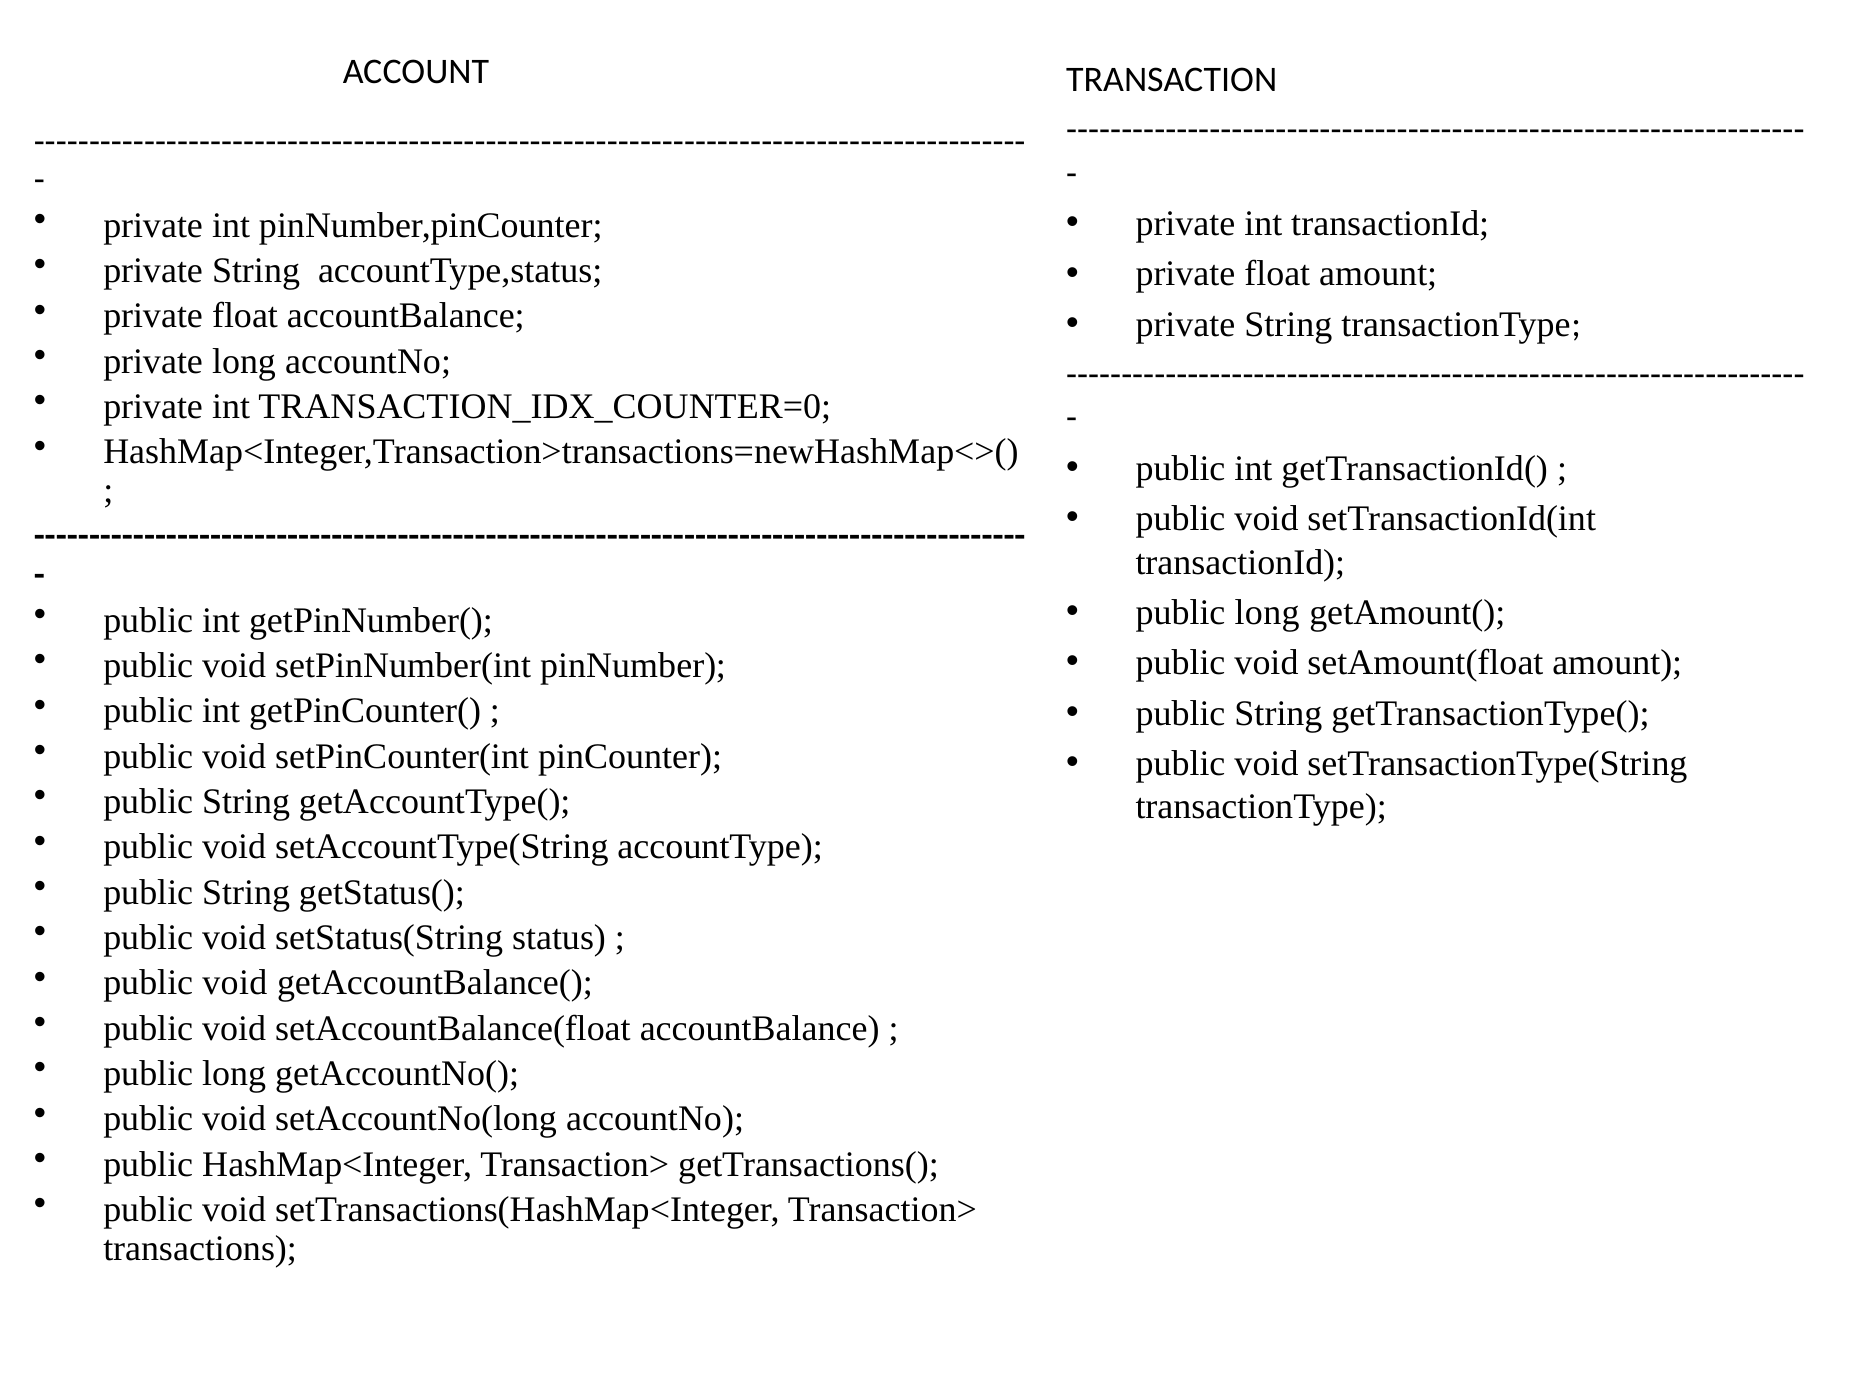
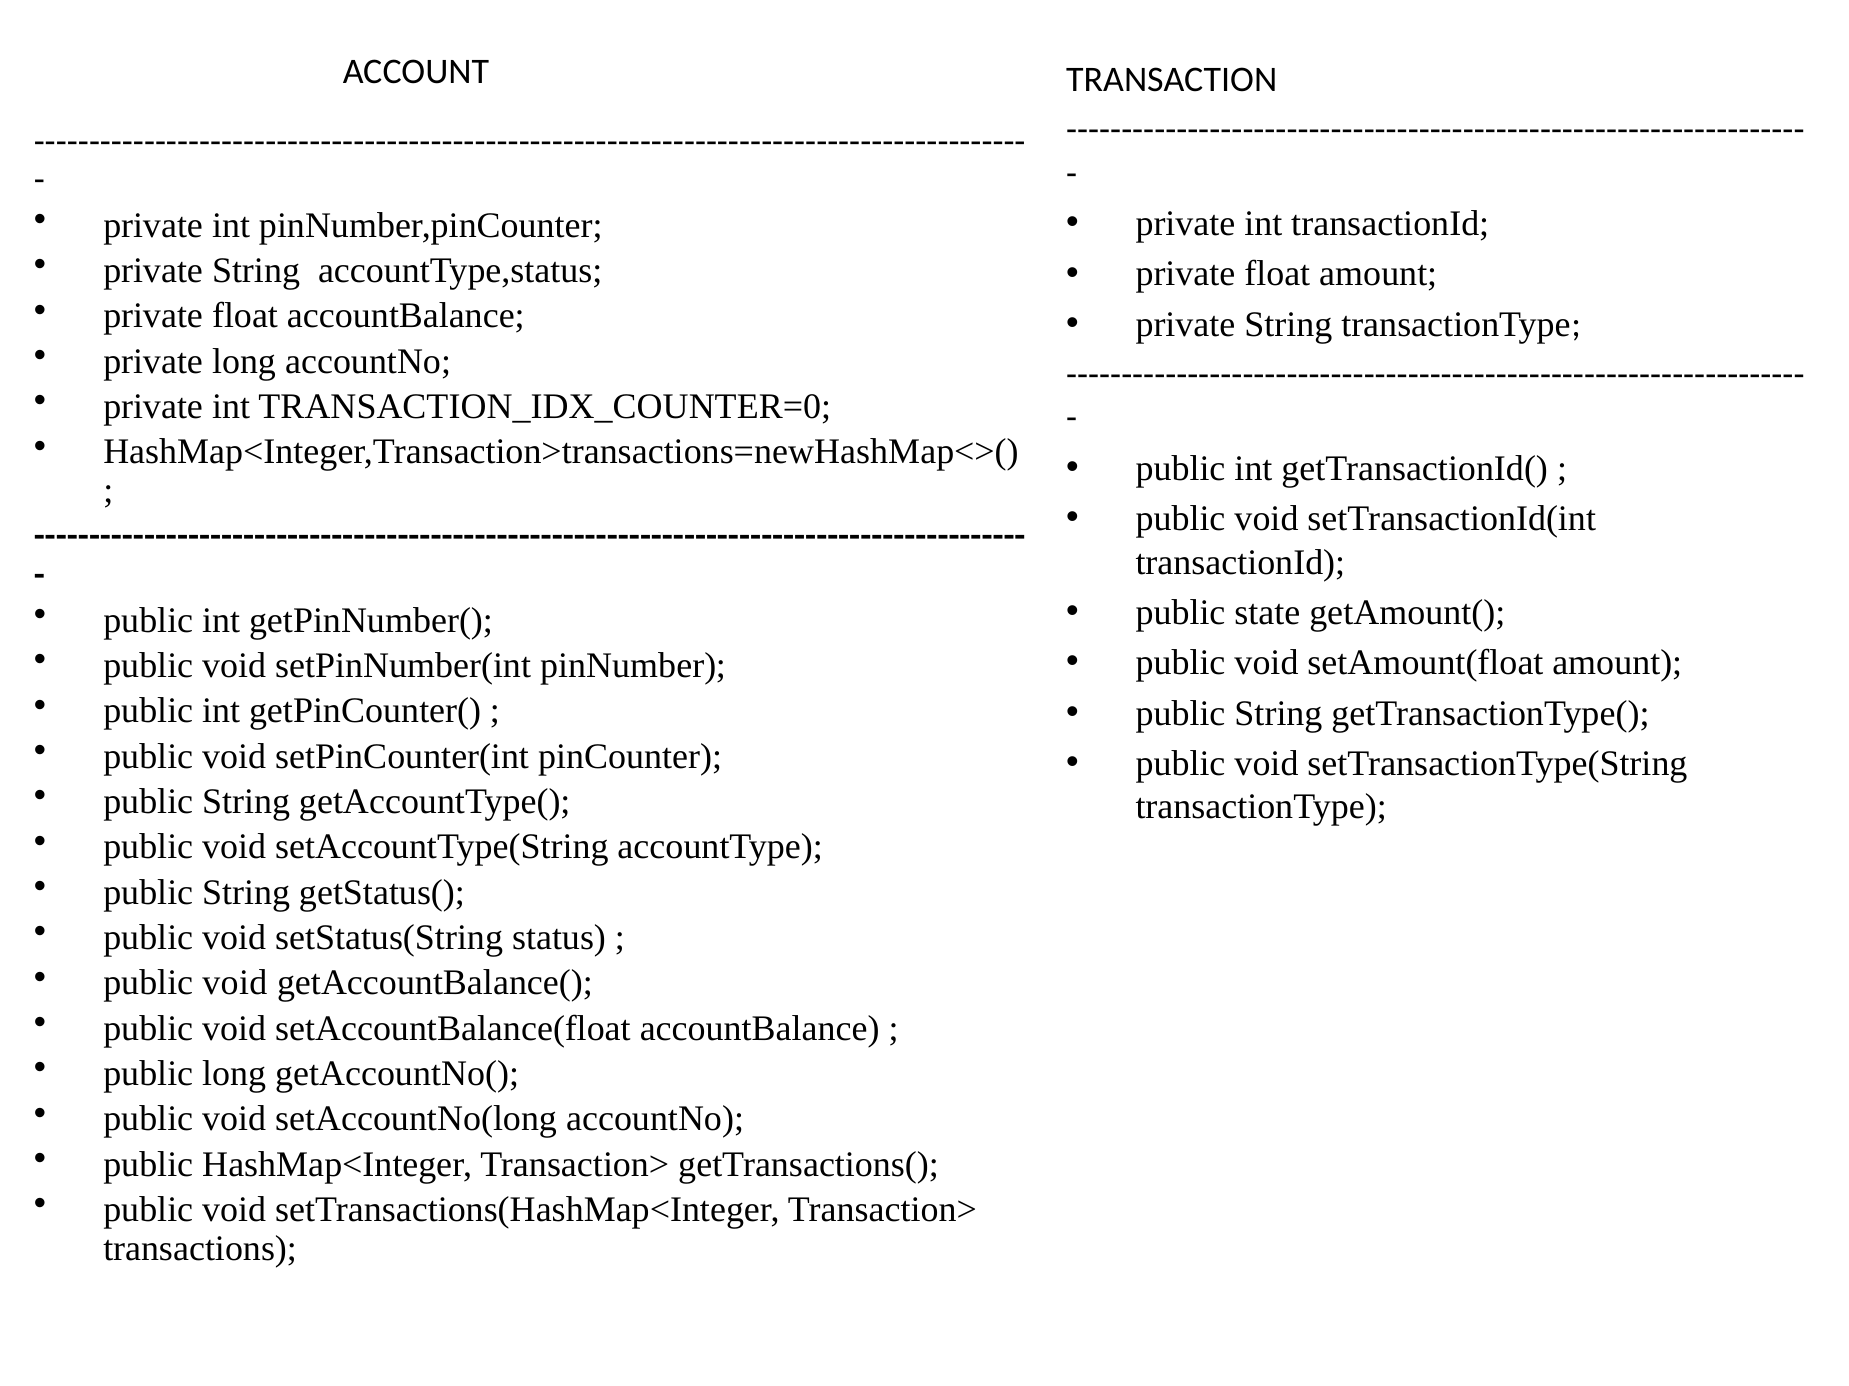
long: long -> state (1267, 613)
